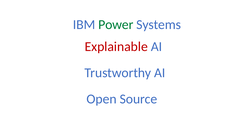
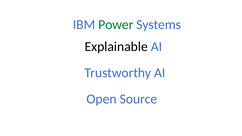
Explainable colour: red -> black (116, 47)
